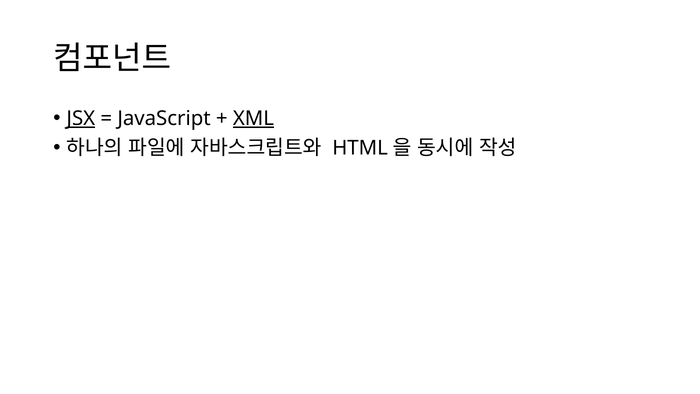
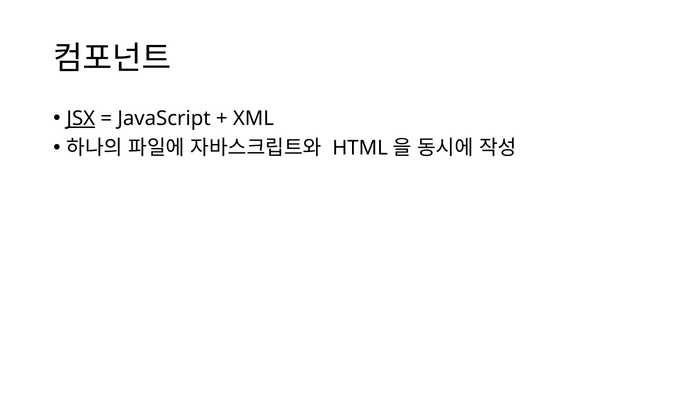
XML underline: present -> none (253, 118)
